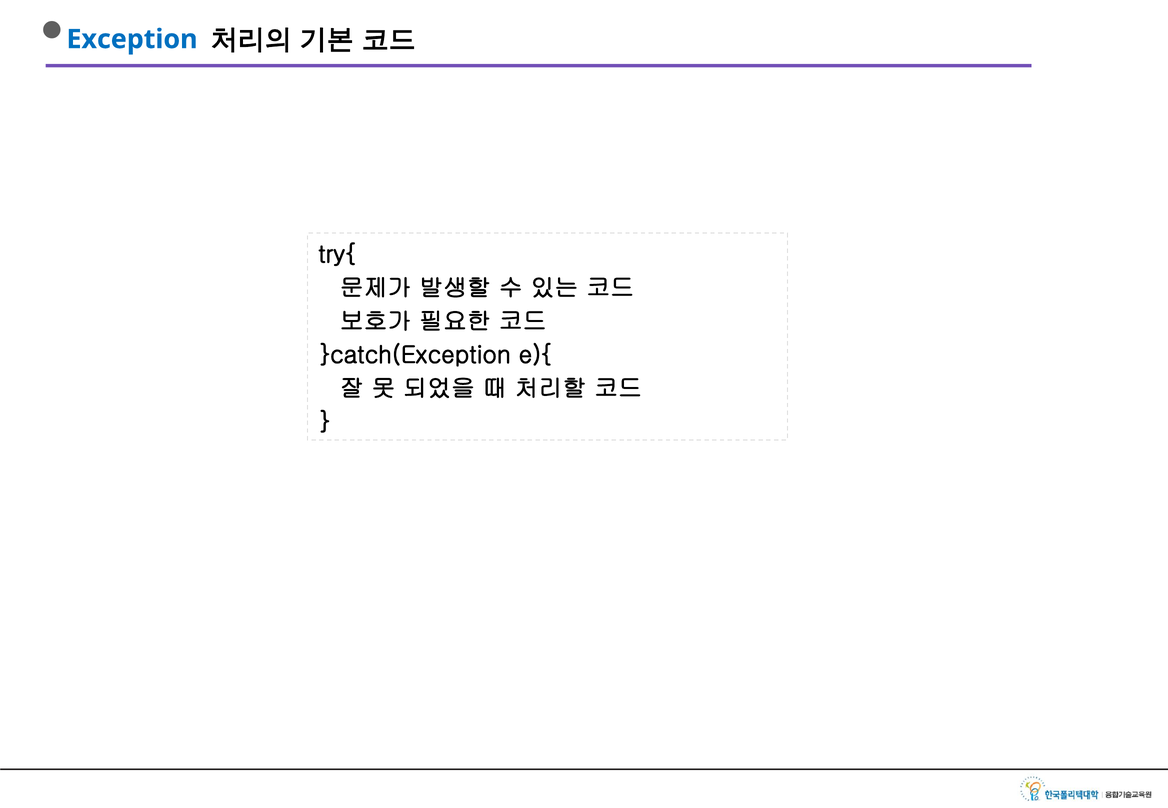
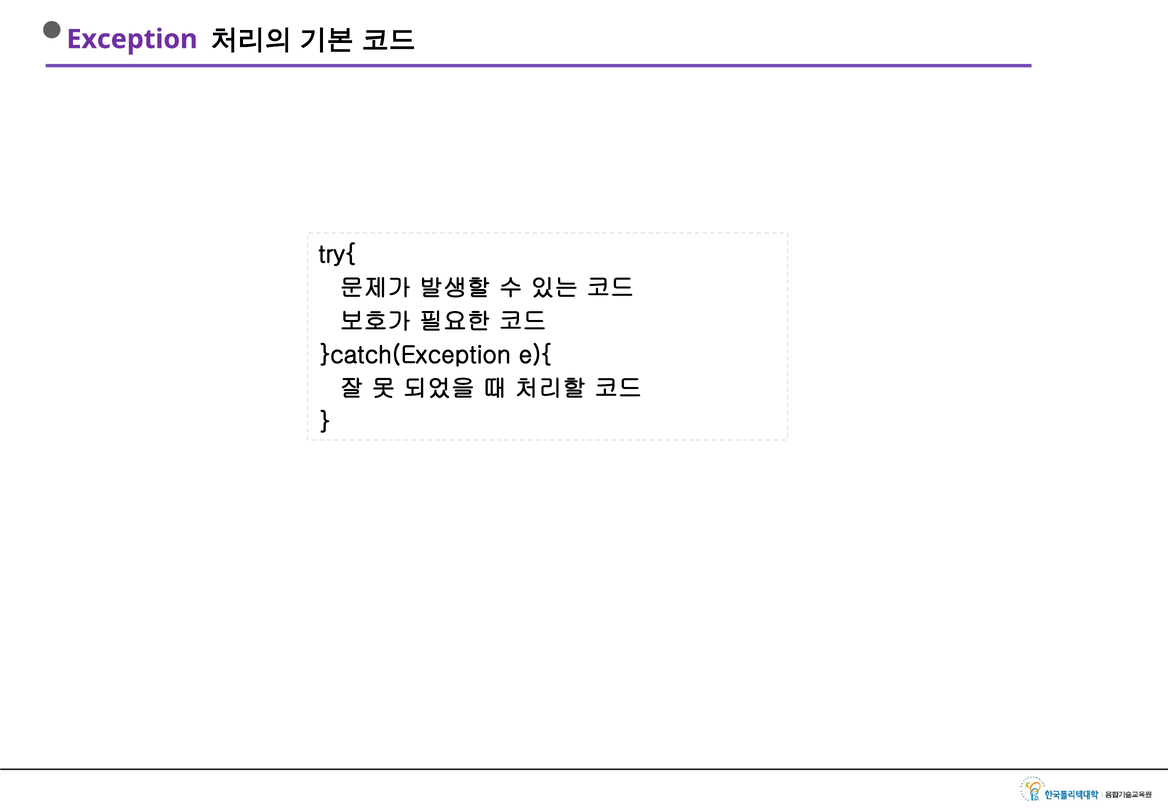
Exception colour: blue -> purple (132, 39)
